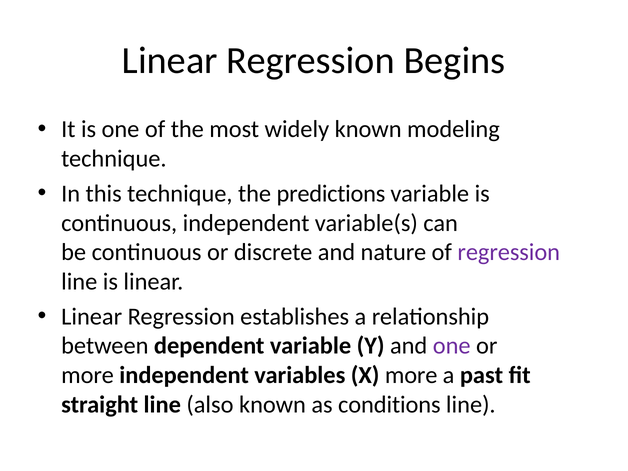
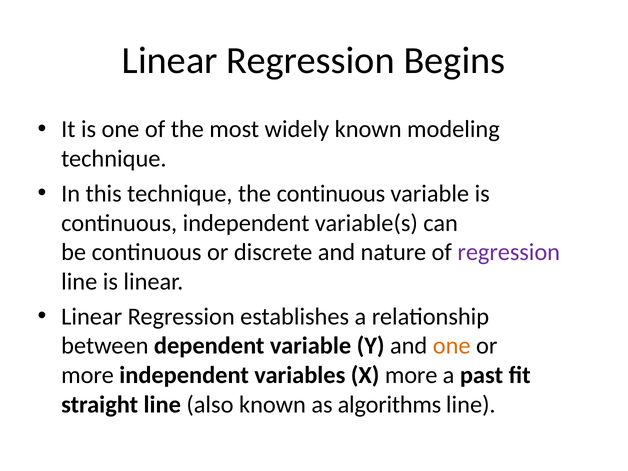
the predictions: predictions -> continuous (331, 194)
one colour: purple -> orange (452, 346)
conditions: conditions -> algorithms (389, 404)
